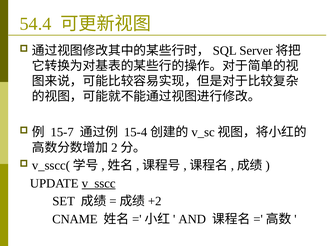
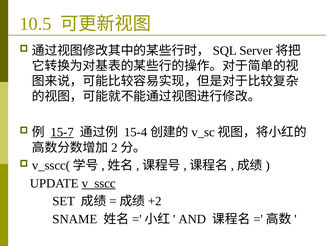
54.4: 54.4 -> 10.5 (35, 24)
15-7 underline: none -> present (62, 132)
CNAME: CNAME -> SNAME (75, 218)
